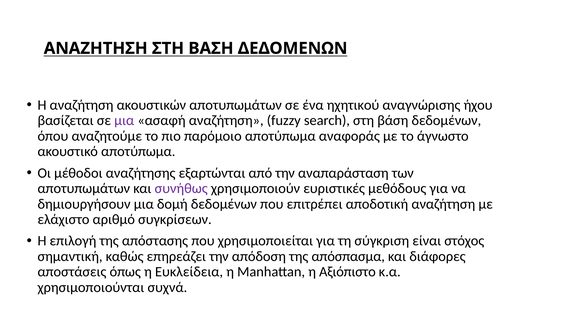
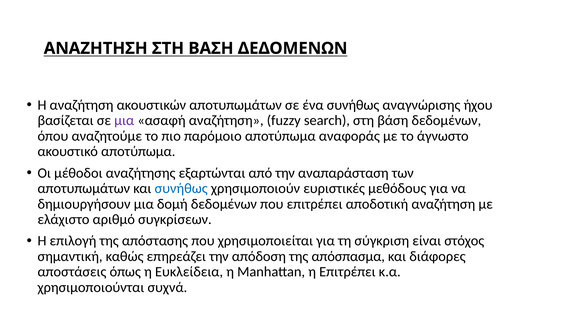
ένα ηχητικού: ηχητικού -> συνήθως (353, 105)
συνήθως colour: purple -> blue (181, 188)
η Αξιόπιστο: Αξιόπιστο -> Επιτρέπει (347, 272)
